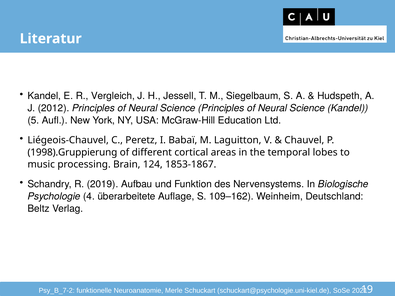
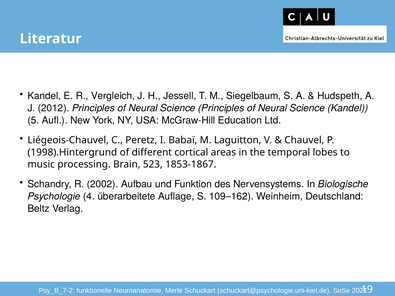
1998).Gruppierung: 1998).Gruppierung -> 1998).Hintergrund (72, 152)
124: 124 -> 523 (153, 165)
2019: 2019 -> 2002 (103, 184)
